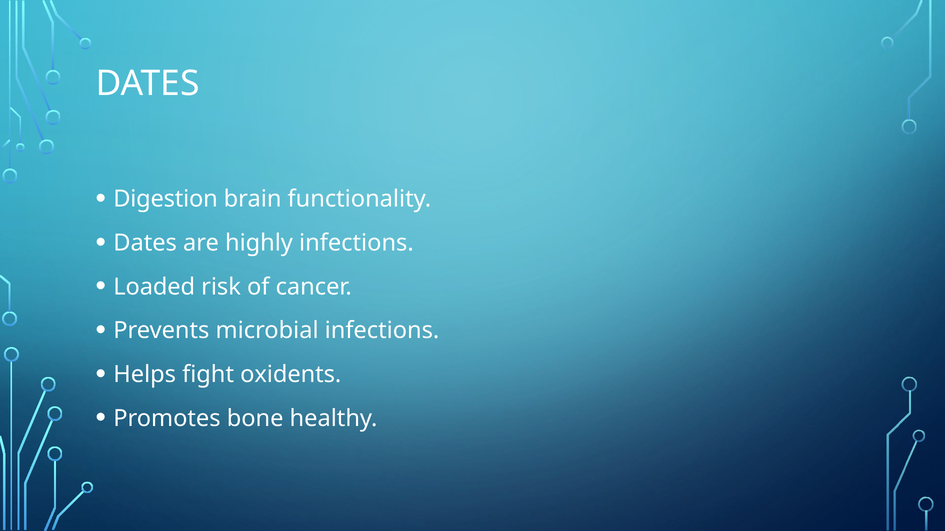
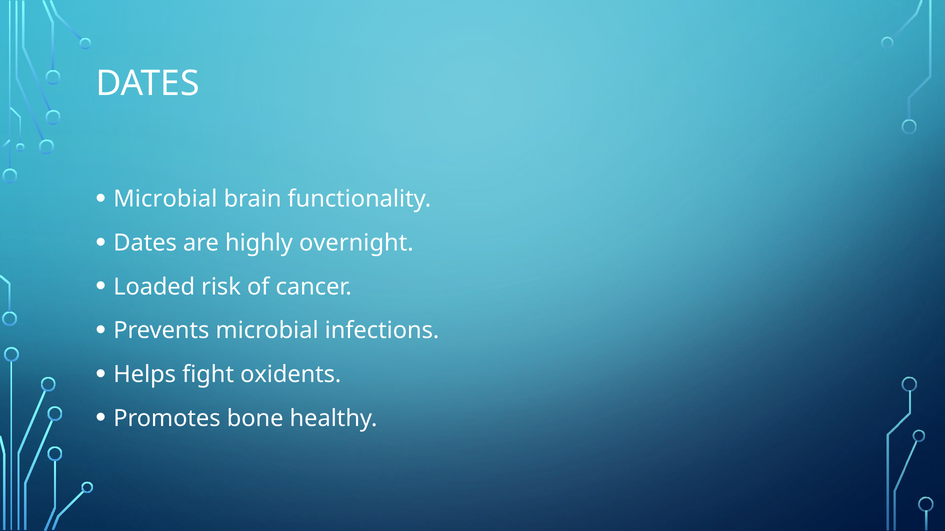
Digestion: Digestion -> Microbial (165, 199)
highly infections: infections -> overnight (356, 243)
